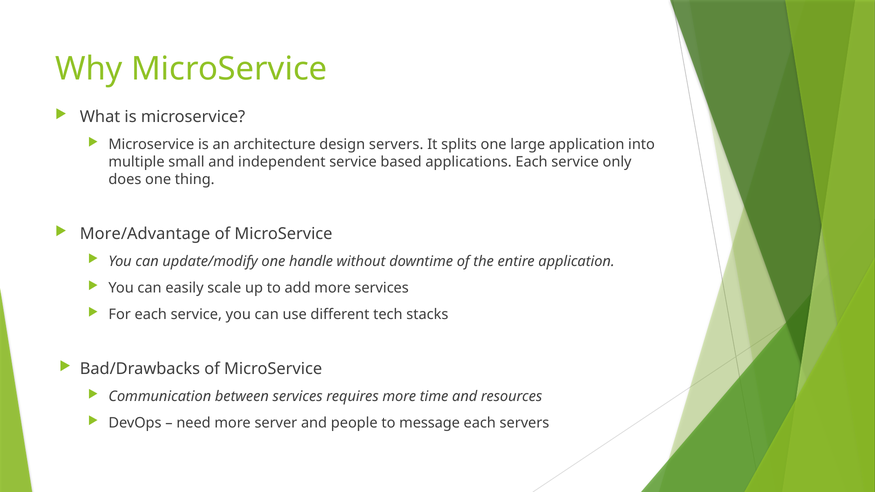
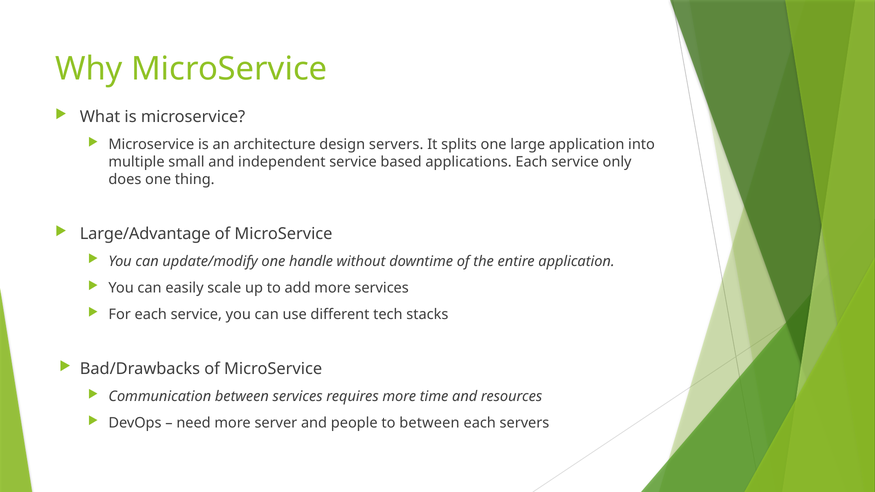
More/Advantage: More/Advantage -> Large/Advantage (145, 234)
to message: message -> between (429, 423)
